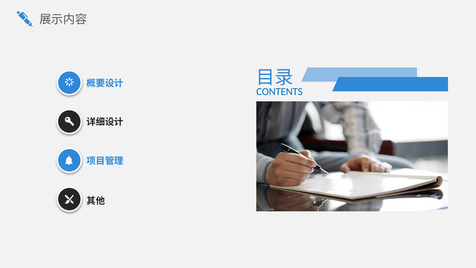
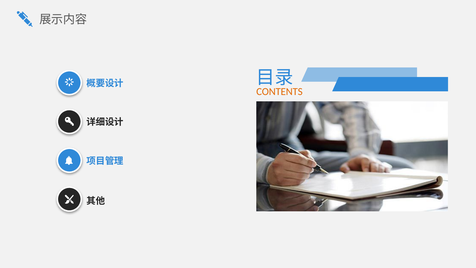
CONTENTS colour: blue -> orange (279, 92)
